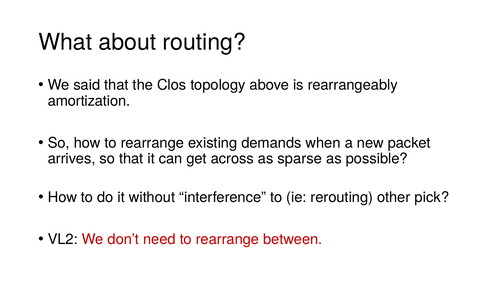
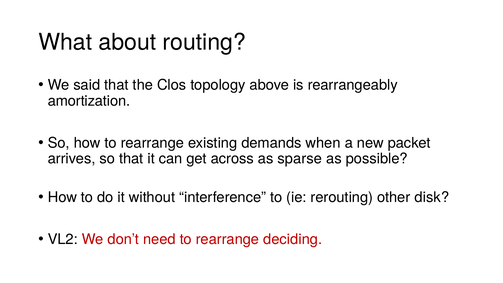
pick: pick -> disk (432, 197)
between: between -> deciding (293, 239)
